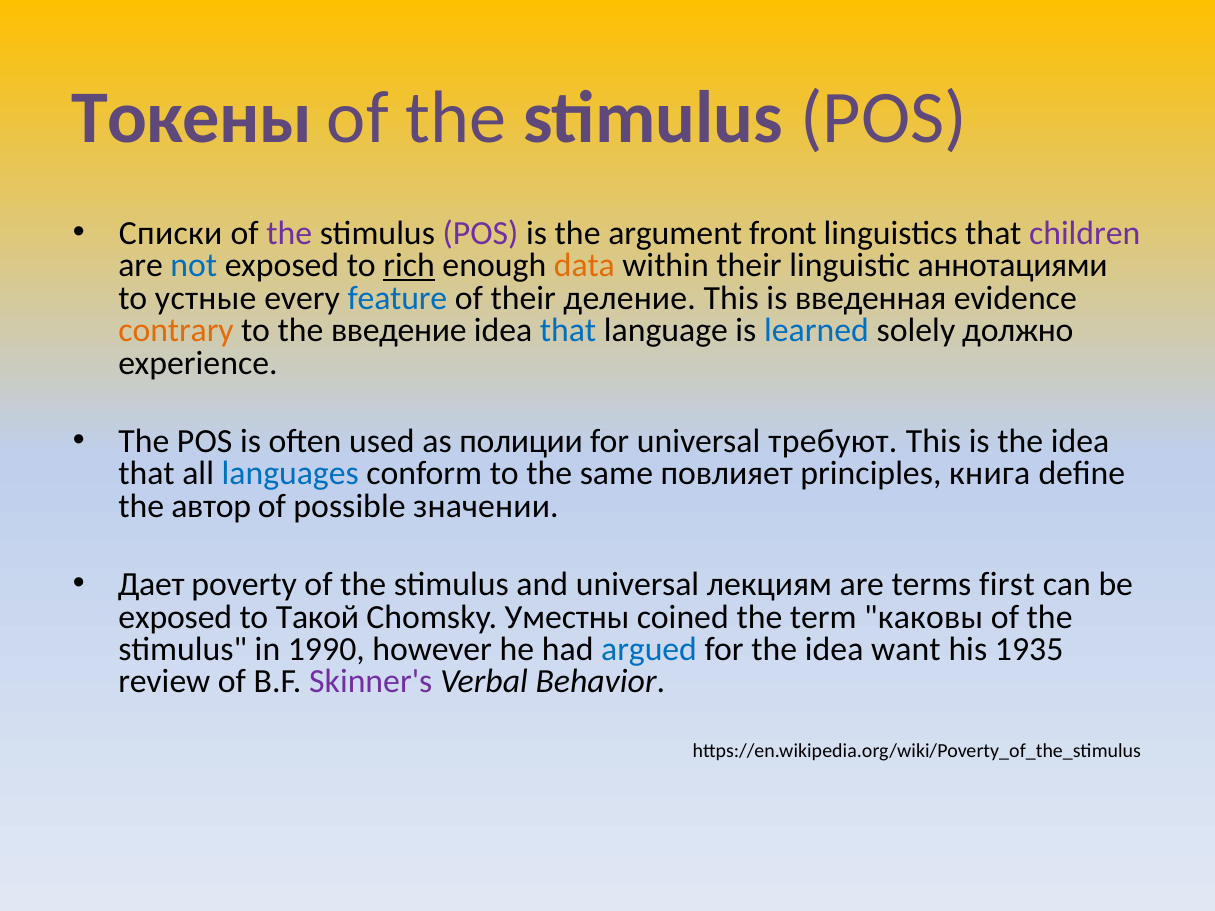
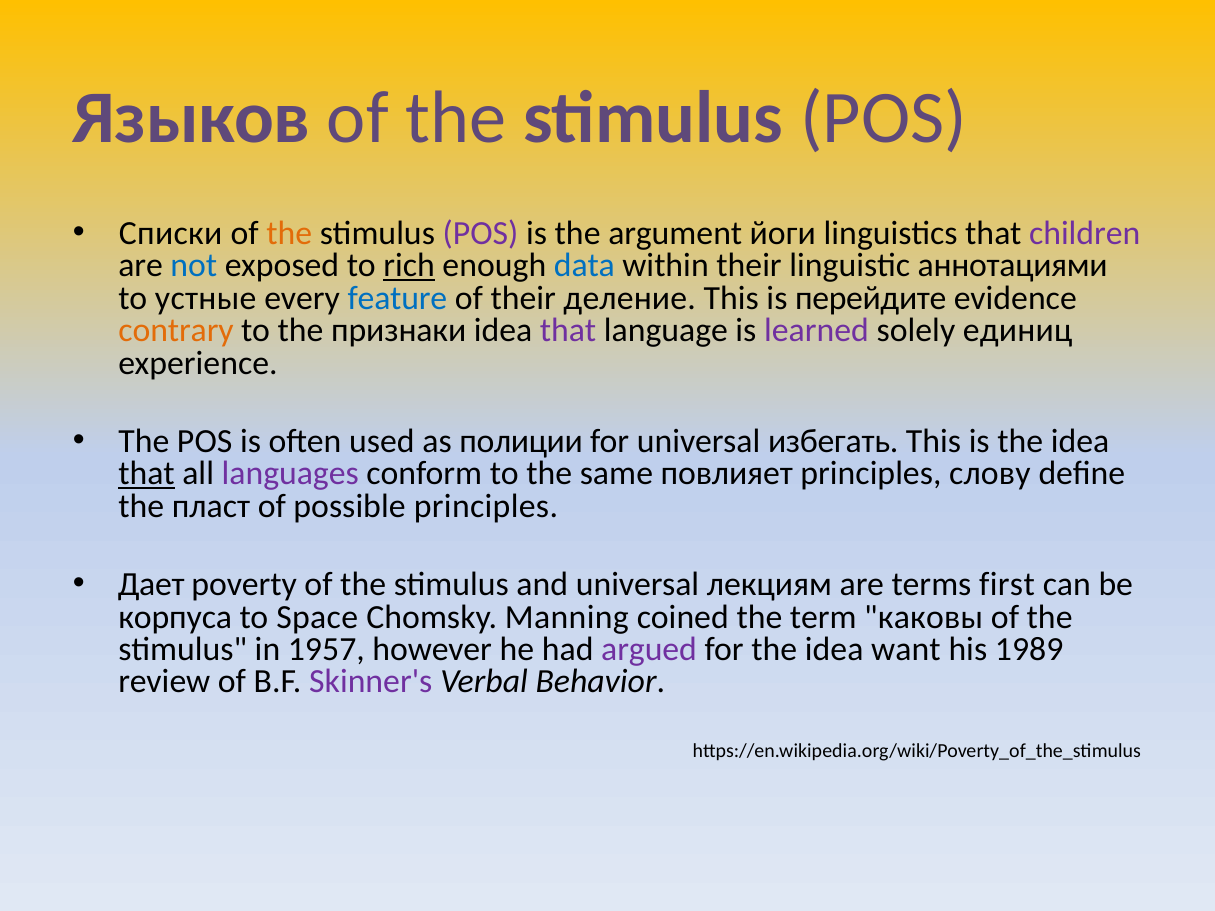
Токены: Токены -> Языков (192, 118)
the colour: purple -> orange (289, 233)
front: front -> йоги (783, 233)
data colour: orange -> blue (584, 266)
введенная: введенная -> перейдите (871, 298)
введение: введение -> признаки (399, 331)
that colour: blue -> purple (568, 331)
learned colour: blue -> purple (817, 331)
должно: должно -> единиц (1018, 331)
требуют: требуют -> избегать (833, 442)
that underline: none -> present (147, 474)
languages colour: blue -> purple (290, 474)
книга: книга -> слову (990, 474)
автор: автор -> пласт (211, 506)
possible значении: значении -> principles (486, 506)
exposed: exposed -> корпуса (175, 617)
Такой: Такой -> Space (317, 617)
Уместны: Уместны -> Manning (567, 617)
1990: 1990 -> 1957 (326, 650)
argued colour: blue -> purple (649, 650)
1935: 1935 -> 1989 (1029, 650)
